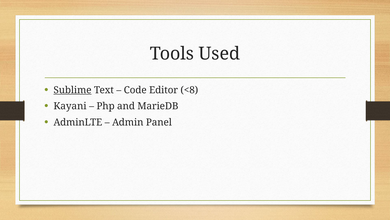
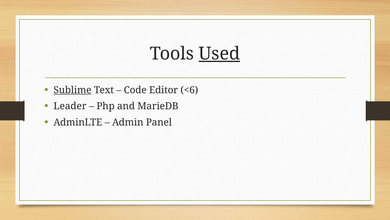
Used underline: none -> present (219, 54)
<8: <8 -> <6 (189, 90)
Kayani: Kayani -> Leader (70, 106)
